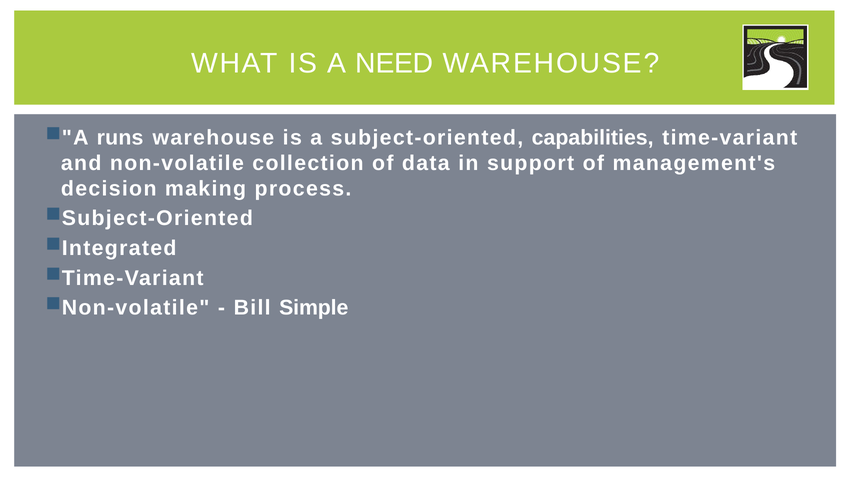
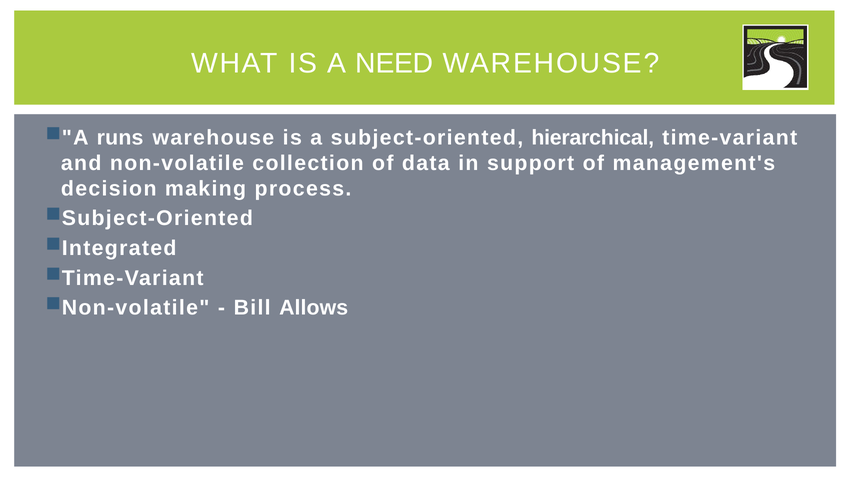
capabilities: capabilities -> hierarchical (593, 137)
Simple: Simple -> Allows (314, 308)
